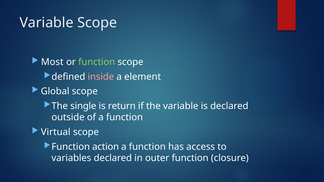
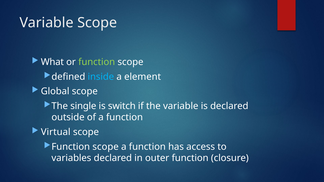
Most: Most -> What (52, 62)
inside colour: pink -> light blue (101, 77)
return: return -> switch (122, 106)
action: action -> scope (106, 147)
